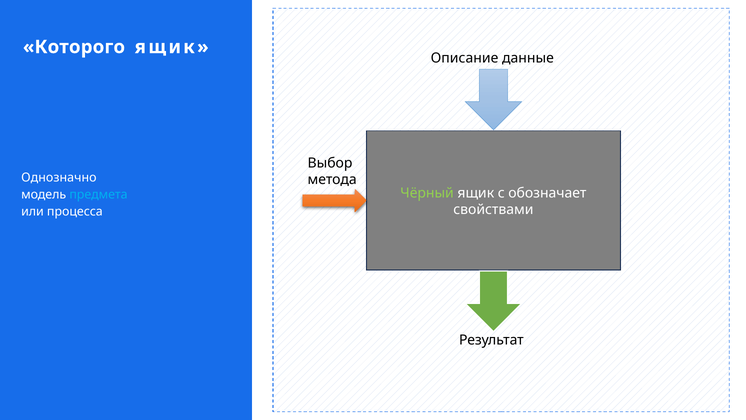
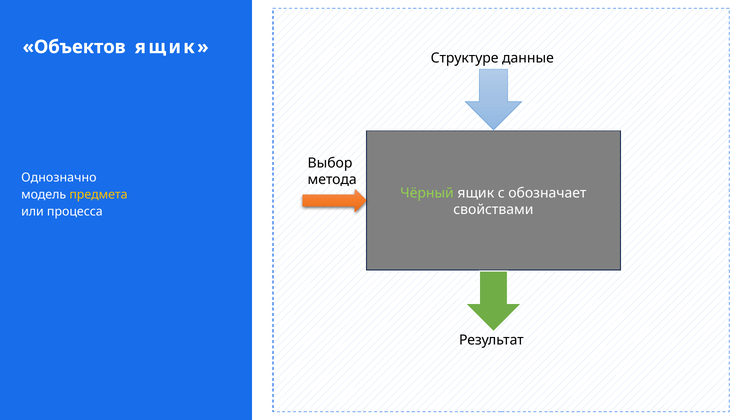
Которого: Которого -> Объектов (74, 47)
Описание: Описание -> Структуре (465, 58)
предмета colour: light blue -> yellow (99, 195)
